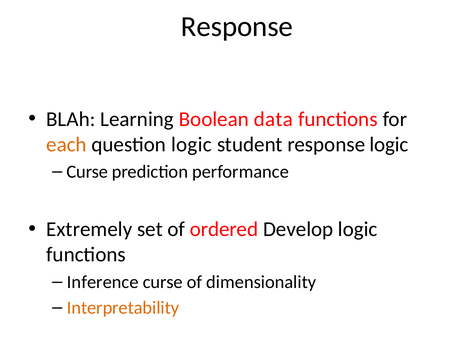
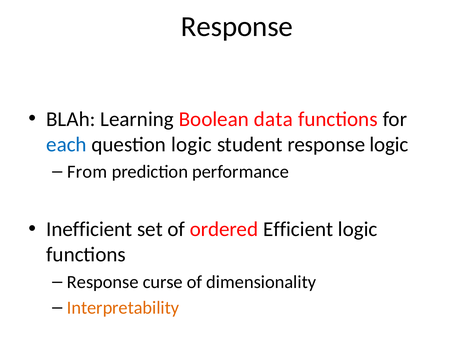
each colour: orange -> blue (66, 144)
Curse: Curse -> From (87, 171)
Extremely: Extremely -> Inefficient (89, 229)
Develop: Develop -> Efficient (298, 229)
Inference: Inference -> Response (103, 282)
